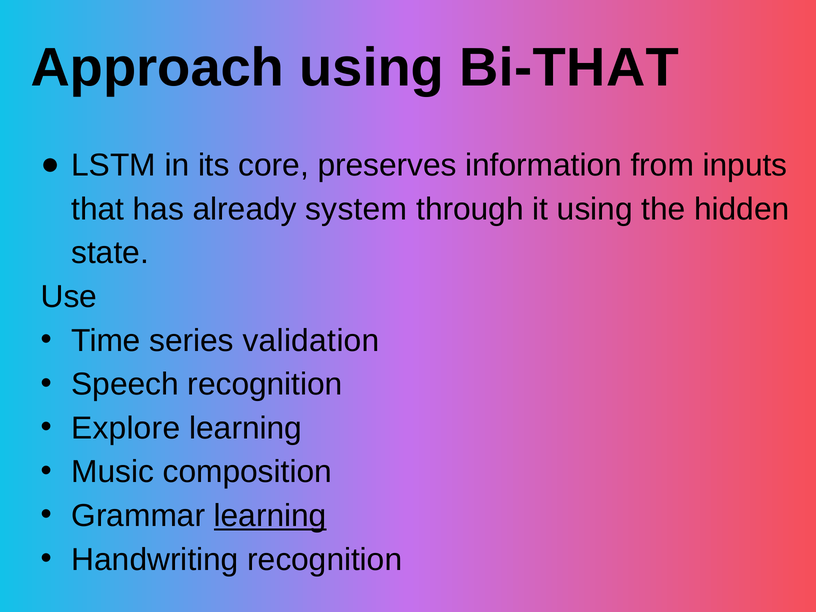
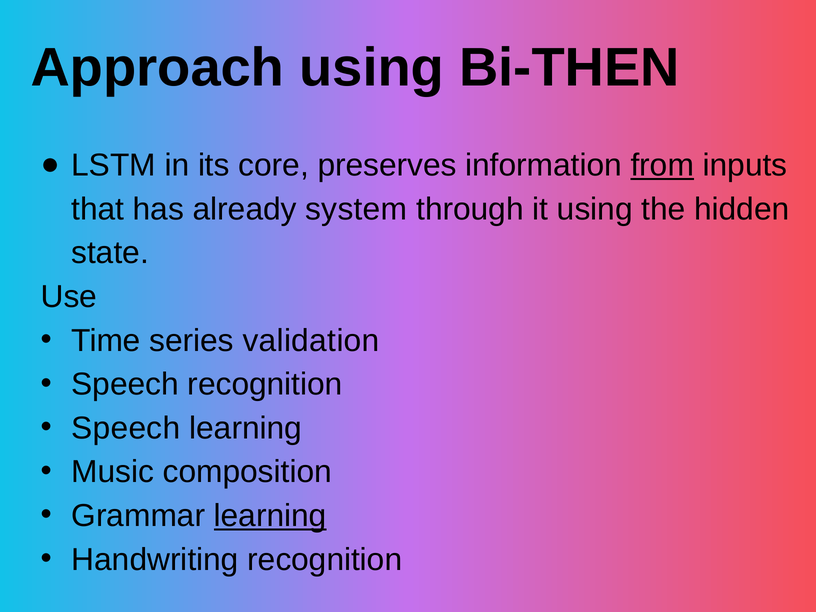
Bi-THAT: Bi-THAT -> Bi-THEN (569, 68)
from underline: none -> present (662, 165)
Explore: Explore -> Speech (126, 428)
